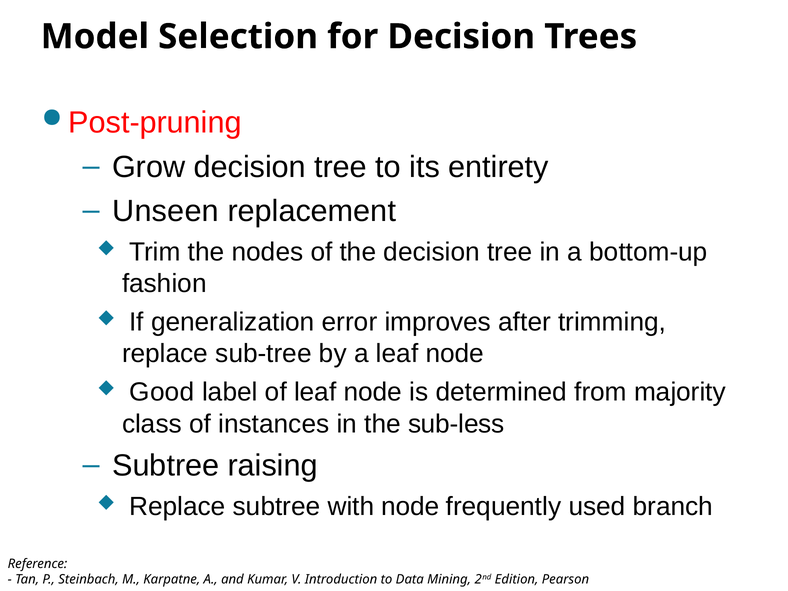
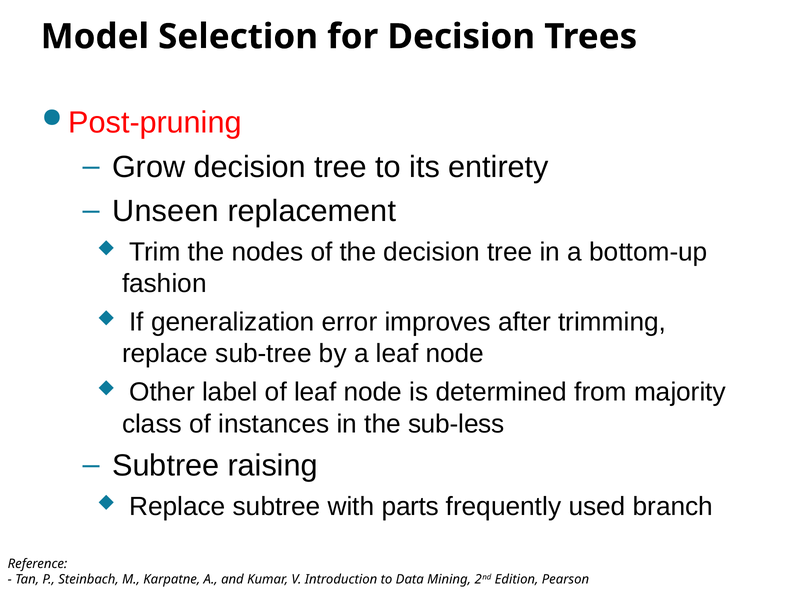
Good: Good -> Other (162, 392)
with node: node -> parts (410, 507)
